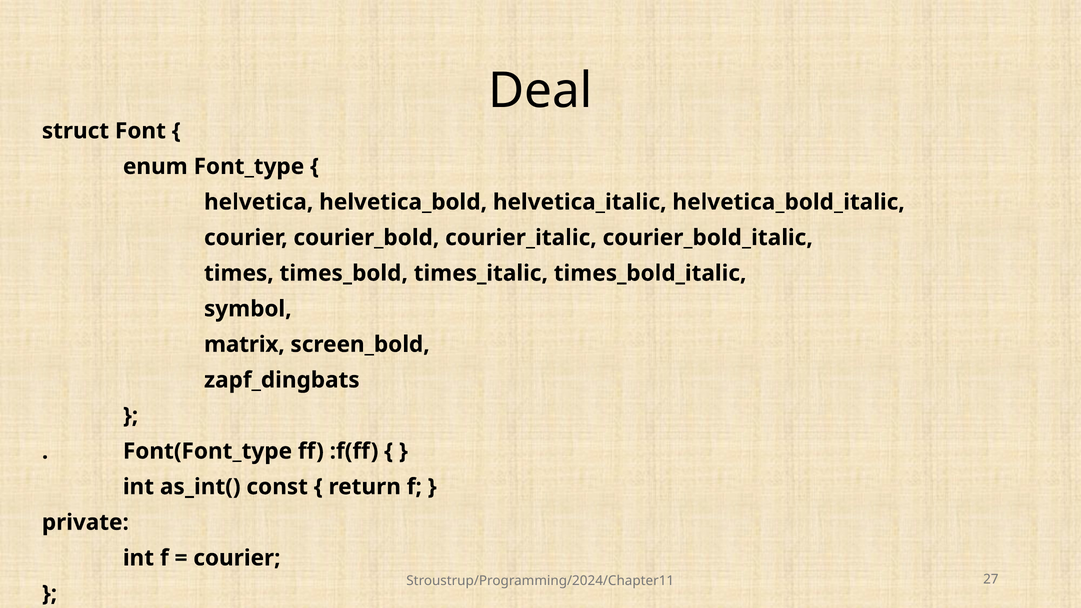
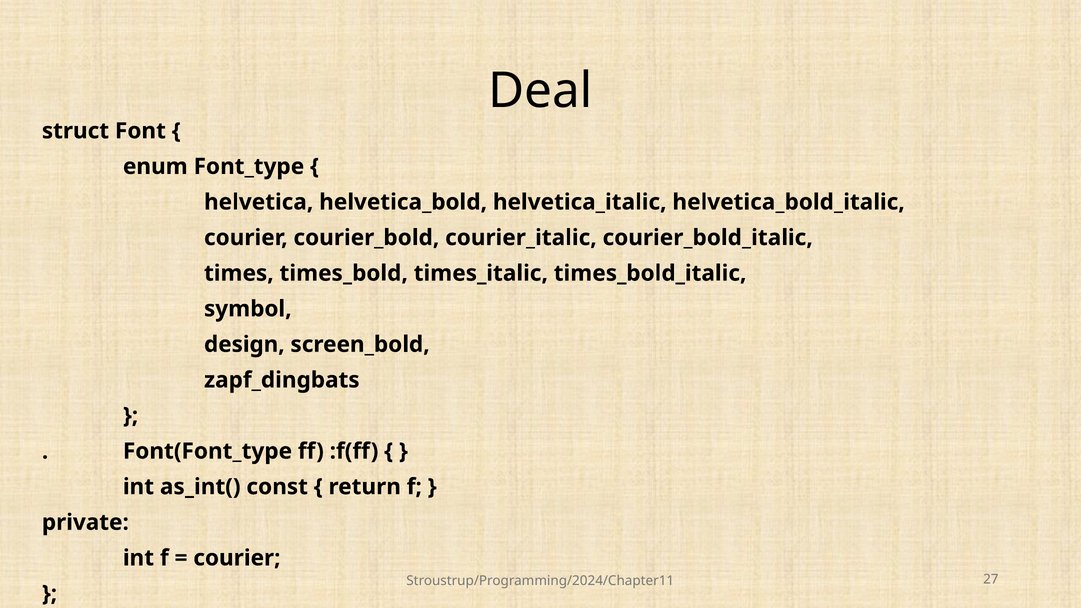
matrix: matrix -> design (244, 344)
